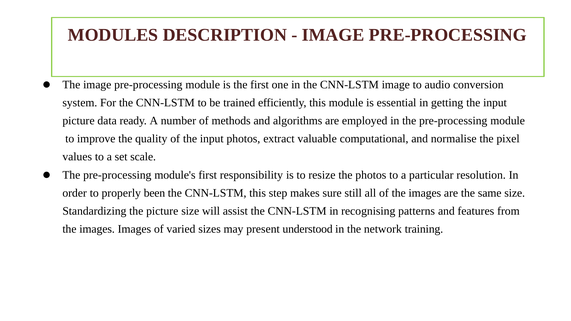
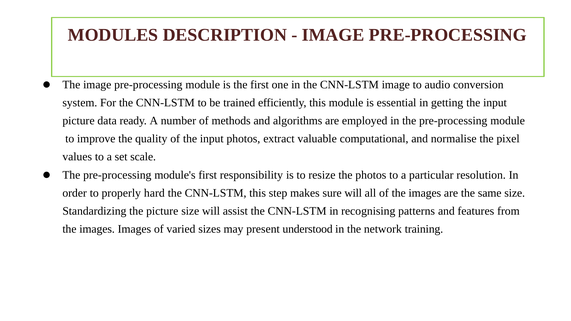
been: been -> hard (154, 193)
sure still: still -> will (353, 193)
